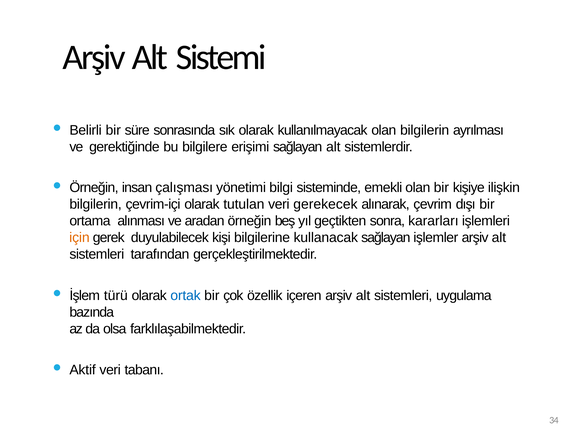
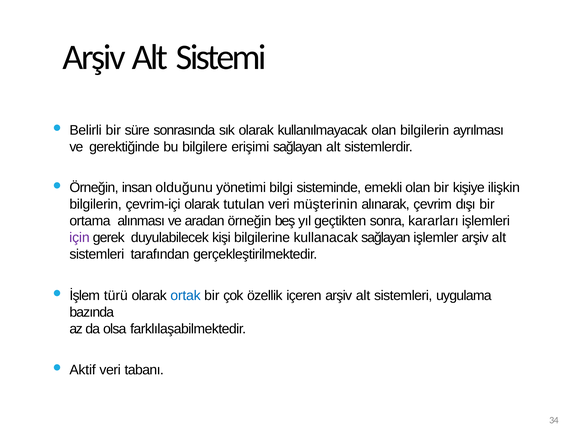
çalışması: çalışması -> olduğunu (184, 188)
gerekecek: gerekecek -> müşterinin (325, 204)
için colour: orange -> purple (79, 238)
